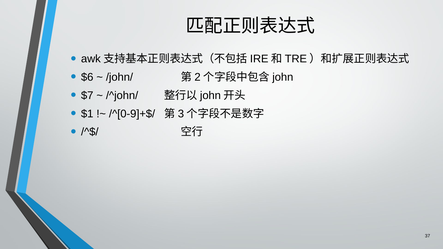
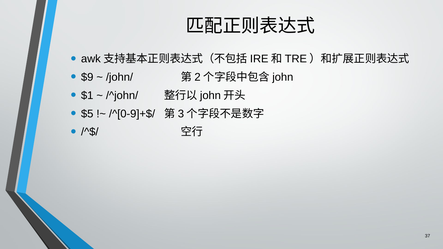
$6: $6 -> $9 (87, 77)
$7: $7 -> $1 (87, 96)
$1: $1 -> $5 (87, 114)
